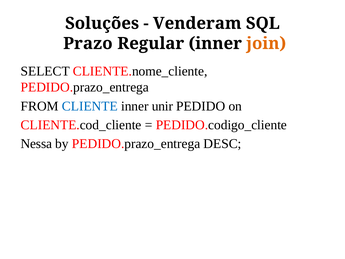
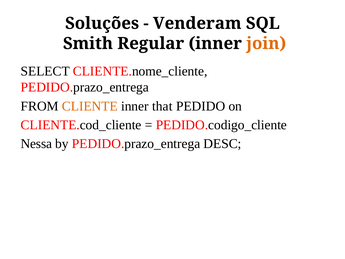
Prazo: Prazo -> Smith (88, 43)
CLIENTE colour: blue -> orange (90, 106)
unir: unir -> that (162, 106)
